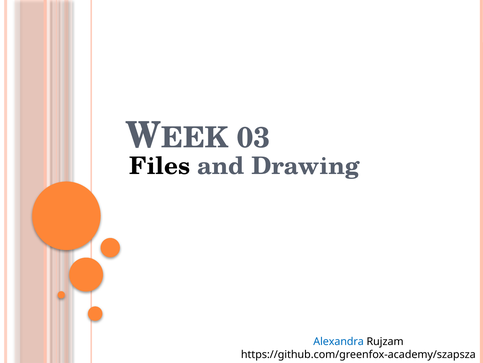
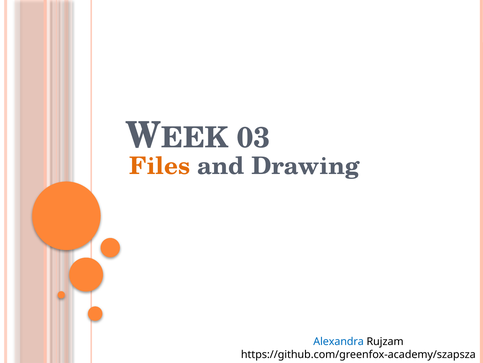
Files colour: black -> orange (160, 166)
